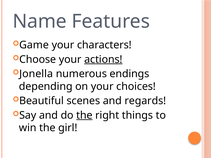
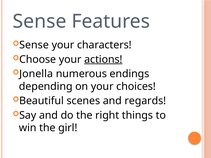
Name: Name -> Sense (40, 21)
Game: Game -> Sense (34, 45)
the underline: present -> none (84, 115)
